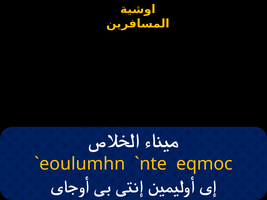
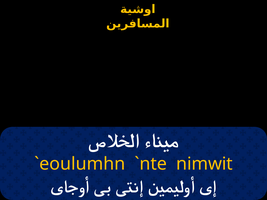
eqmoc: eqmoc -> nimwit (204, 164)
